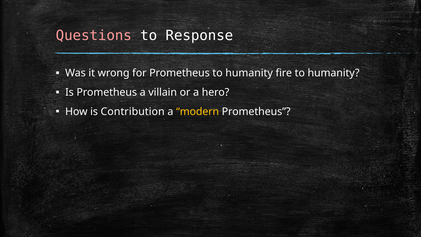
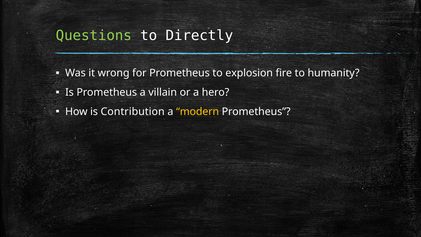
Questions colour: pink -> light green (94, 35)
Response: Response -> Directly (199, 35)
Prometheus to humanity: humanity -> explosion (249, 73)
